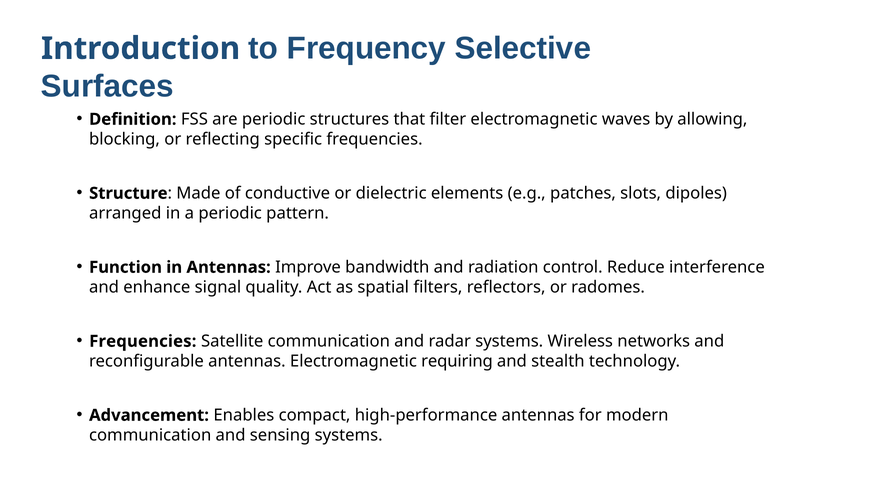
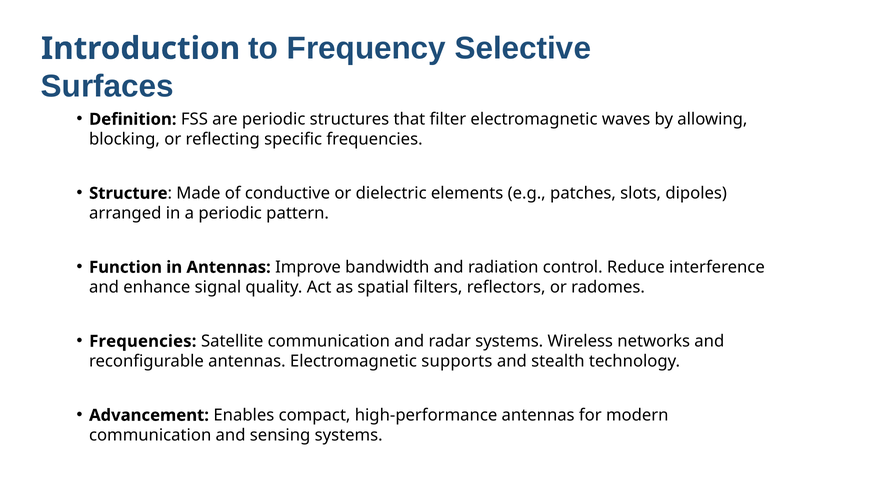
requiring: requiring -> supports (457, 361)
